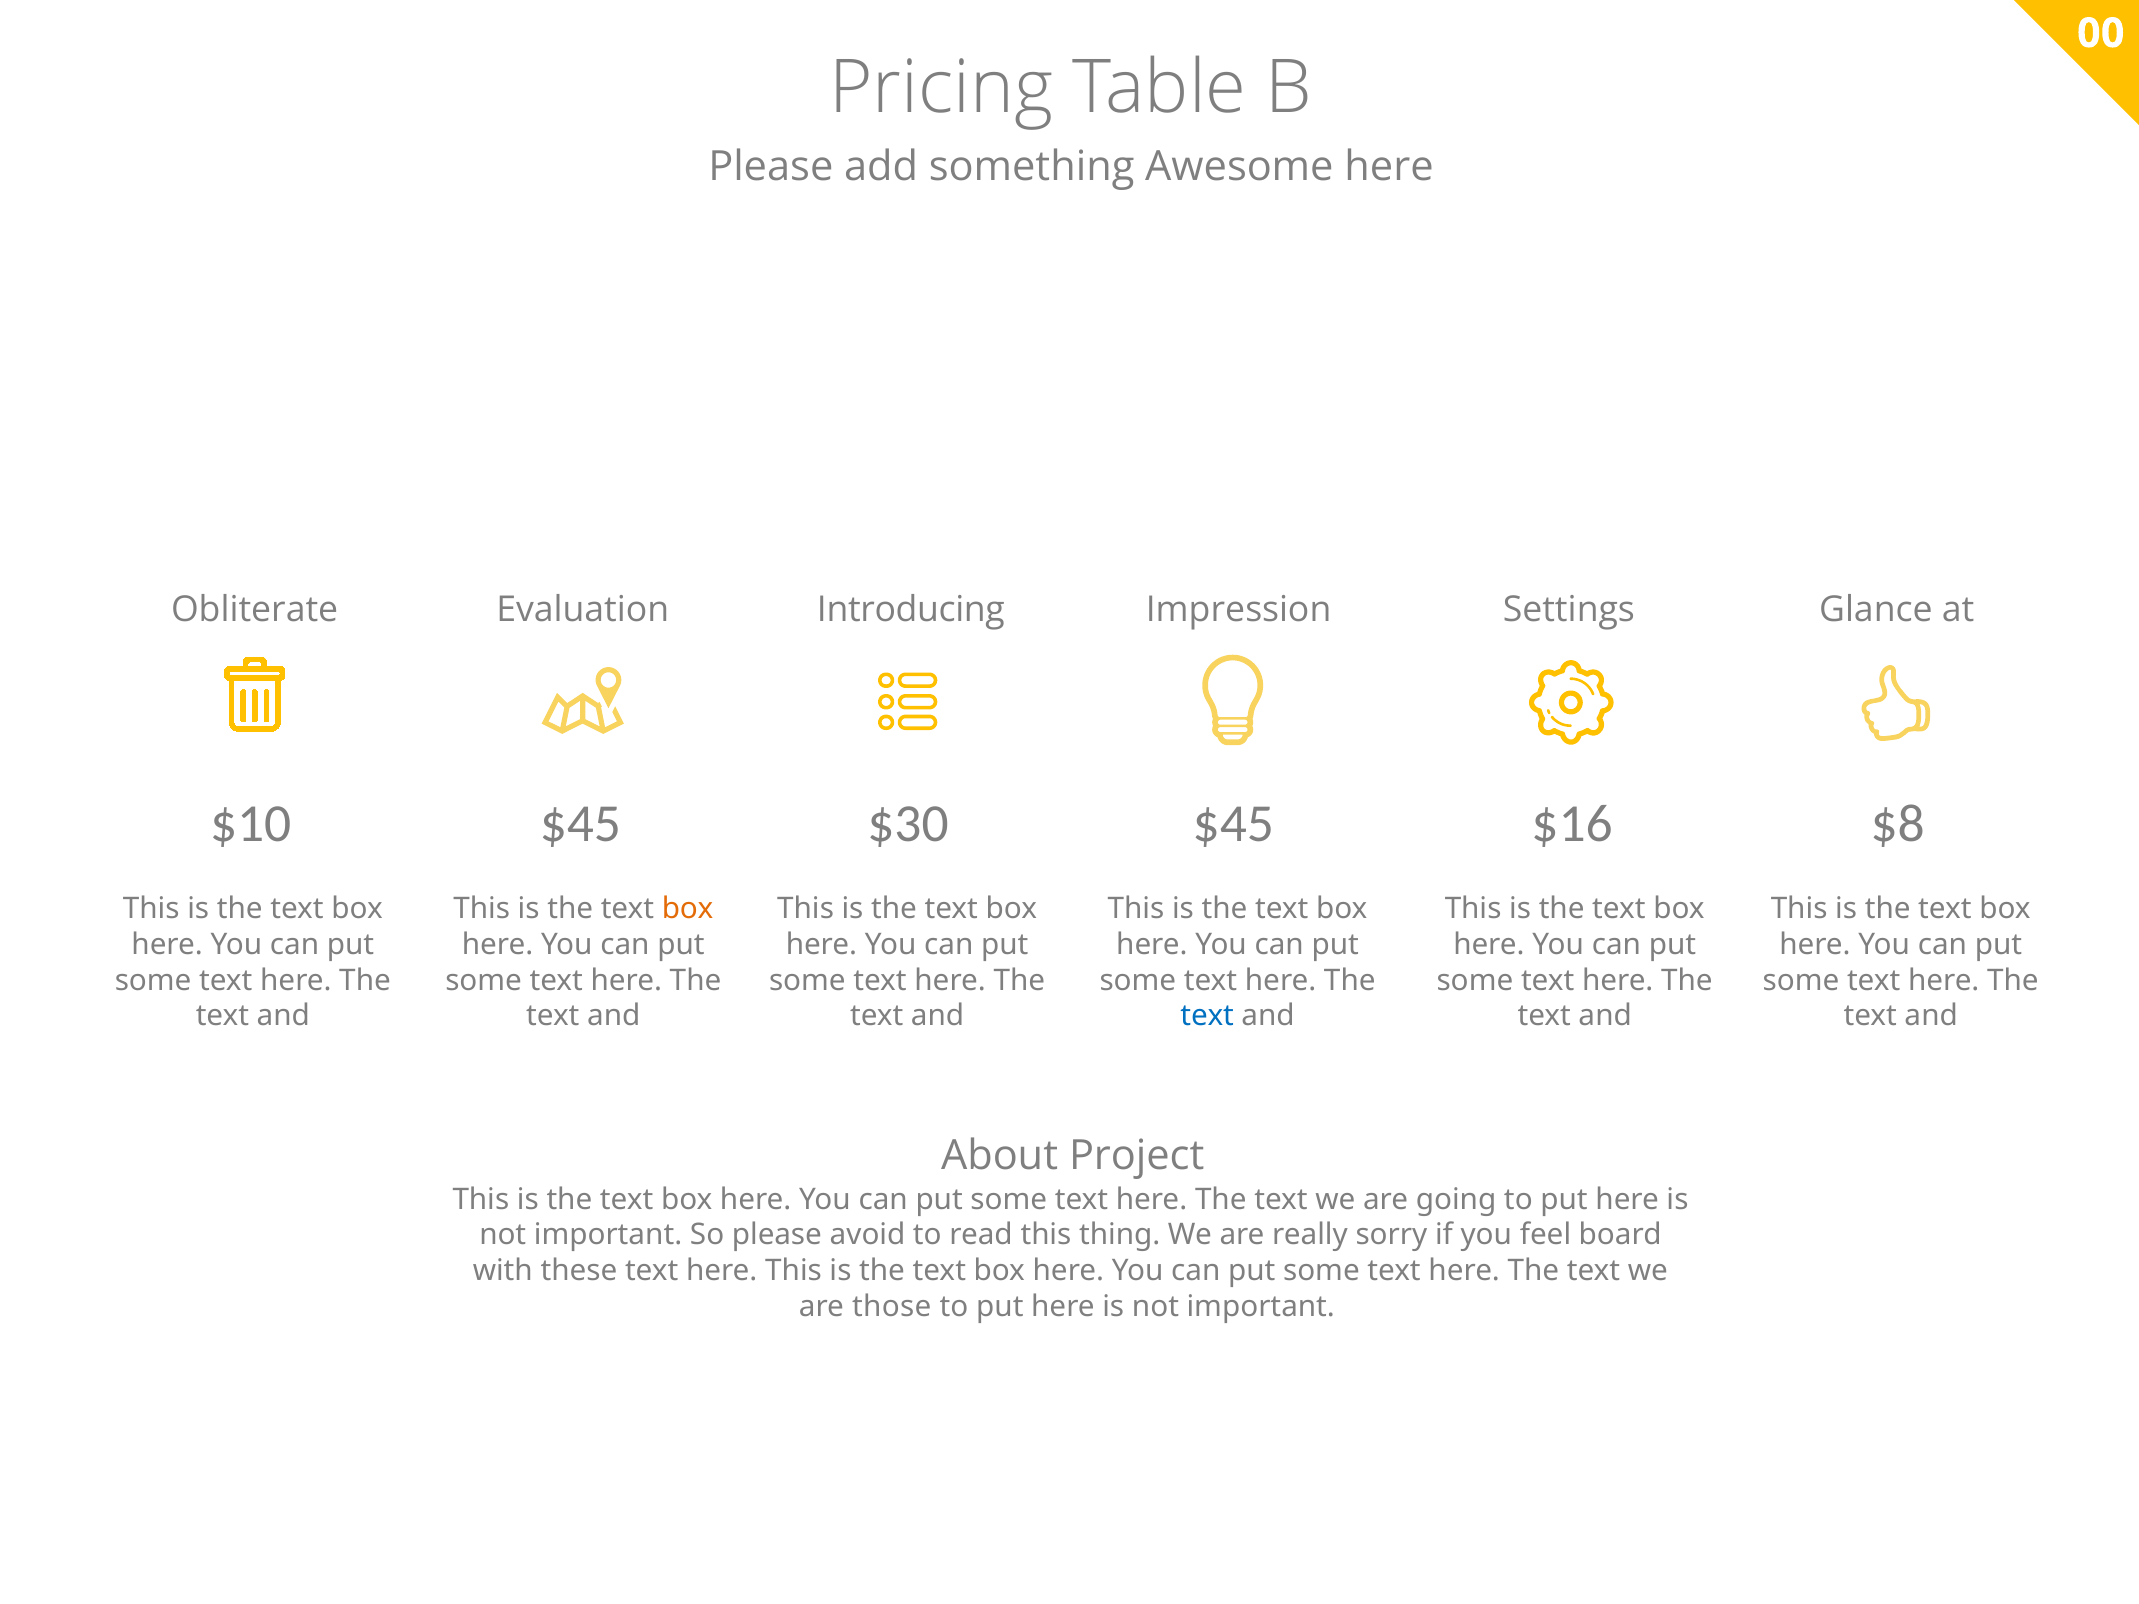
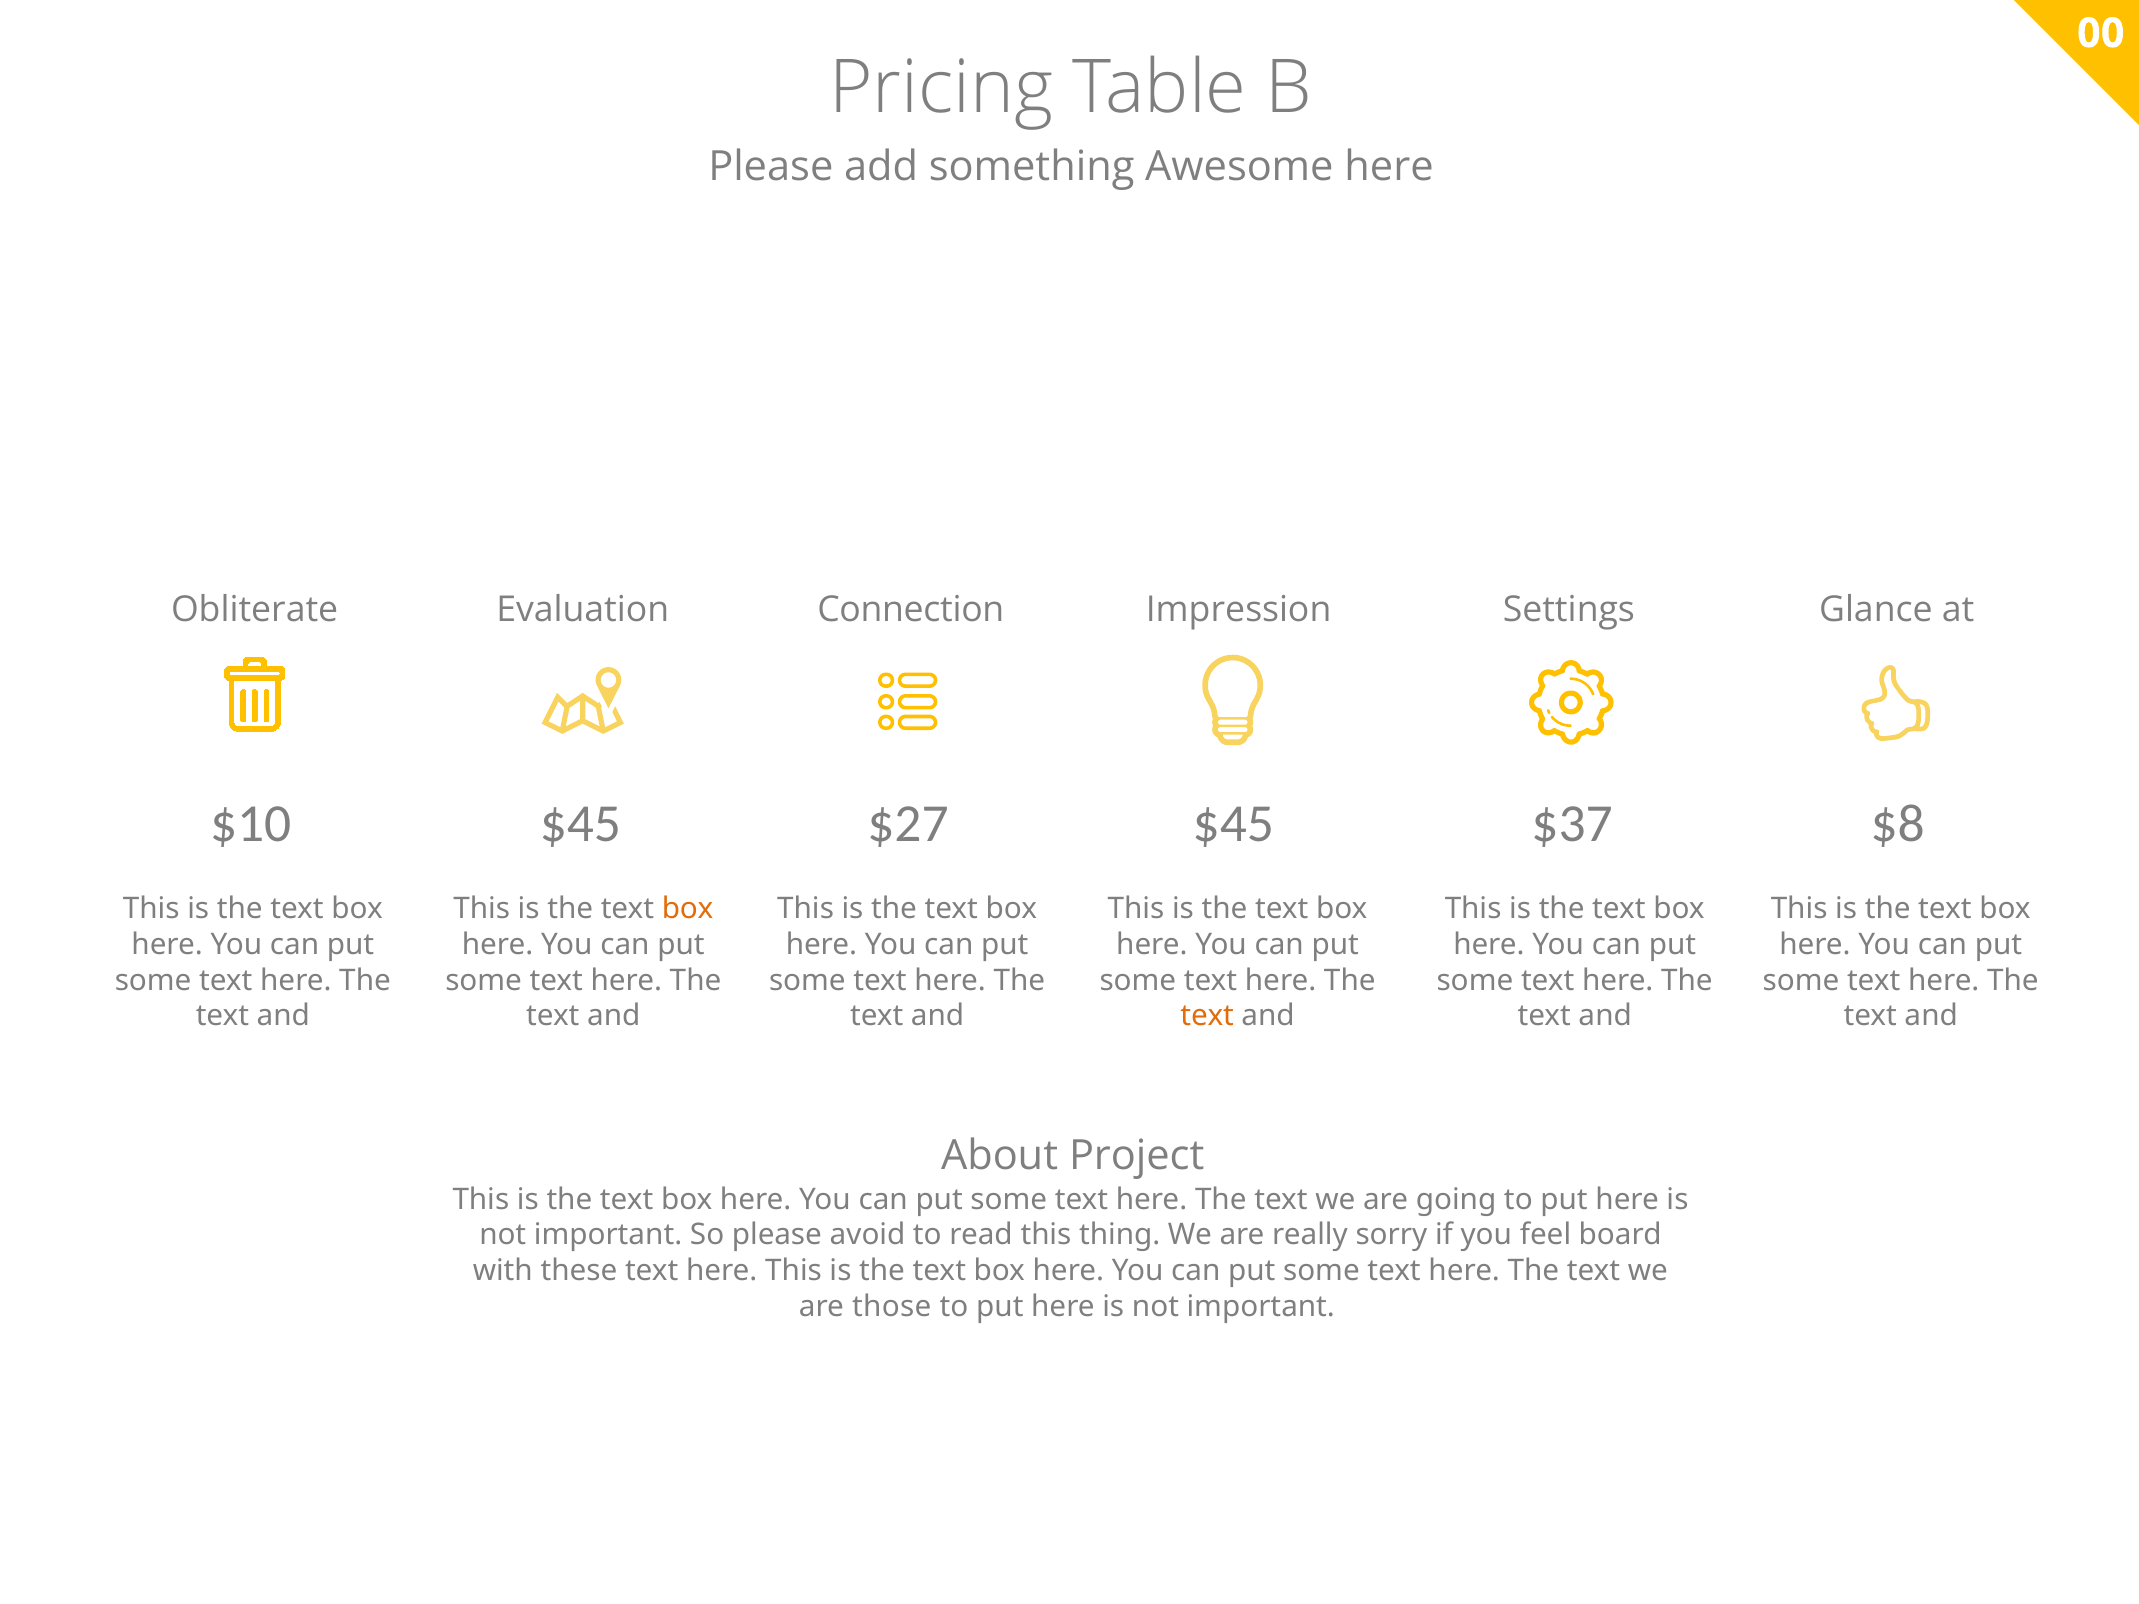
Introducing: Introducing -> Connection (911, 609)
$30: $30 -> $27 (908, 824)
$16: $16 -> $37 (1572, 824)
text colour: blue -> orange (1207, 1016)
